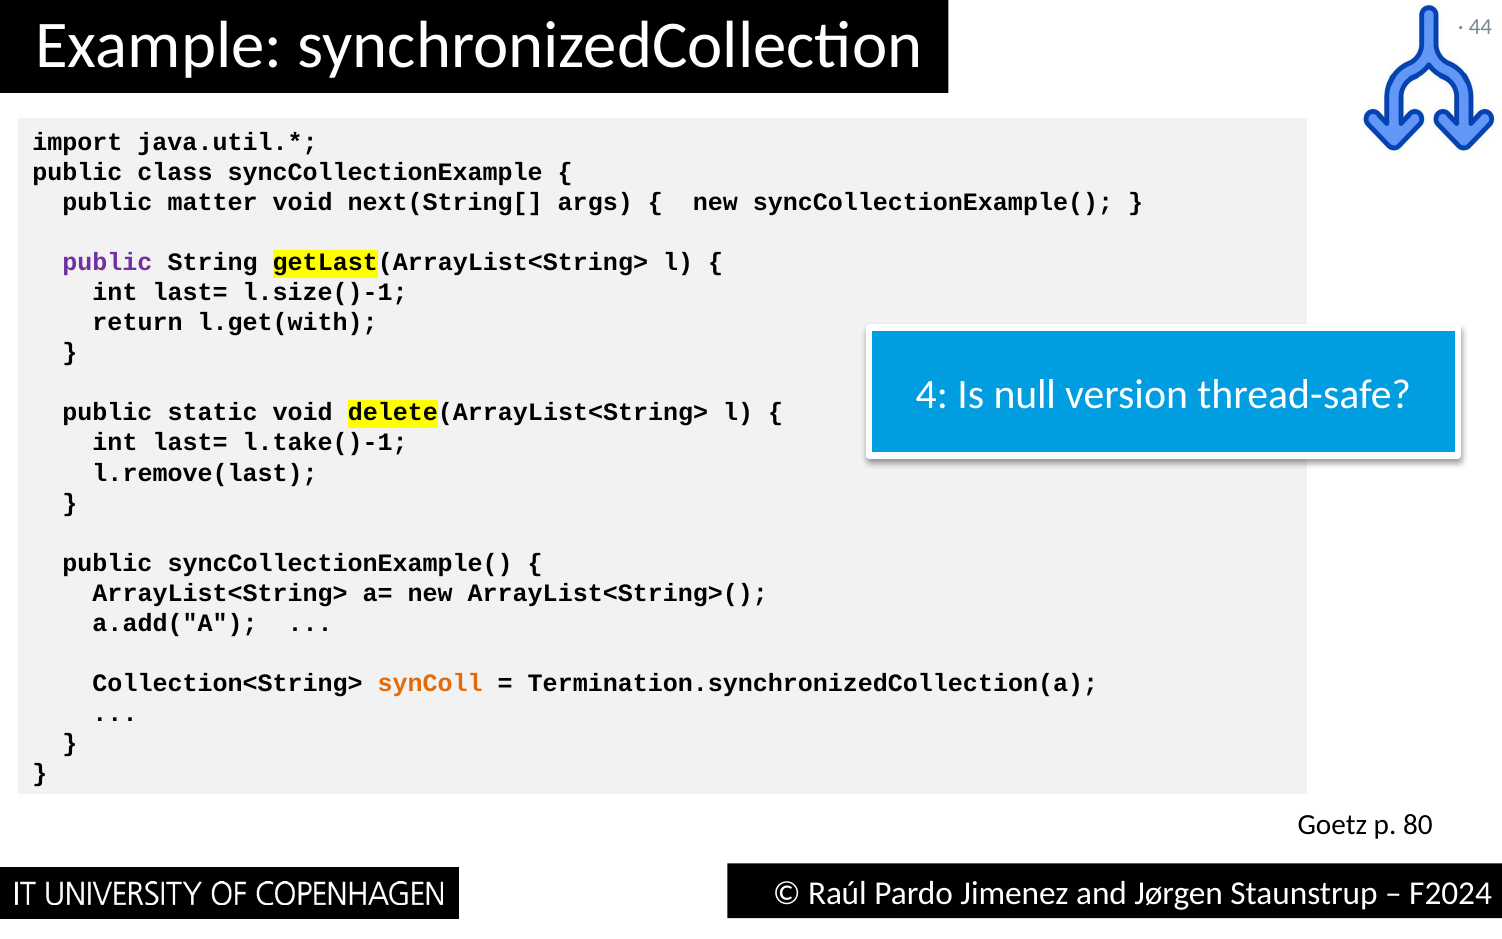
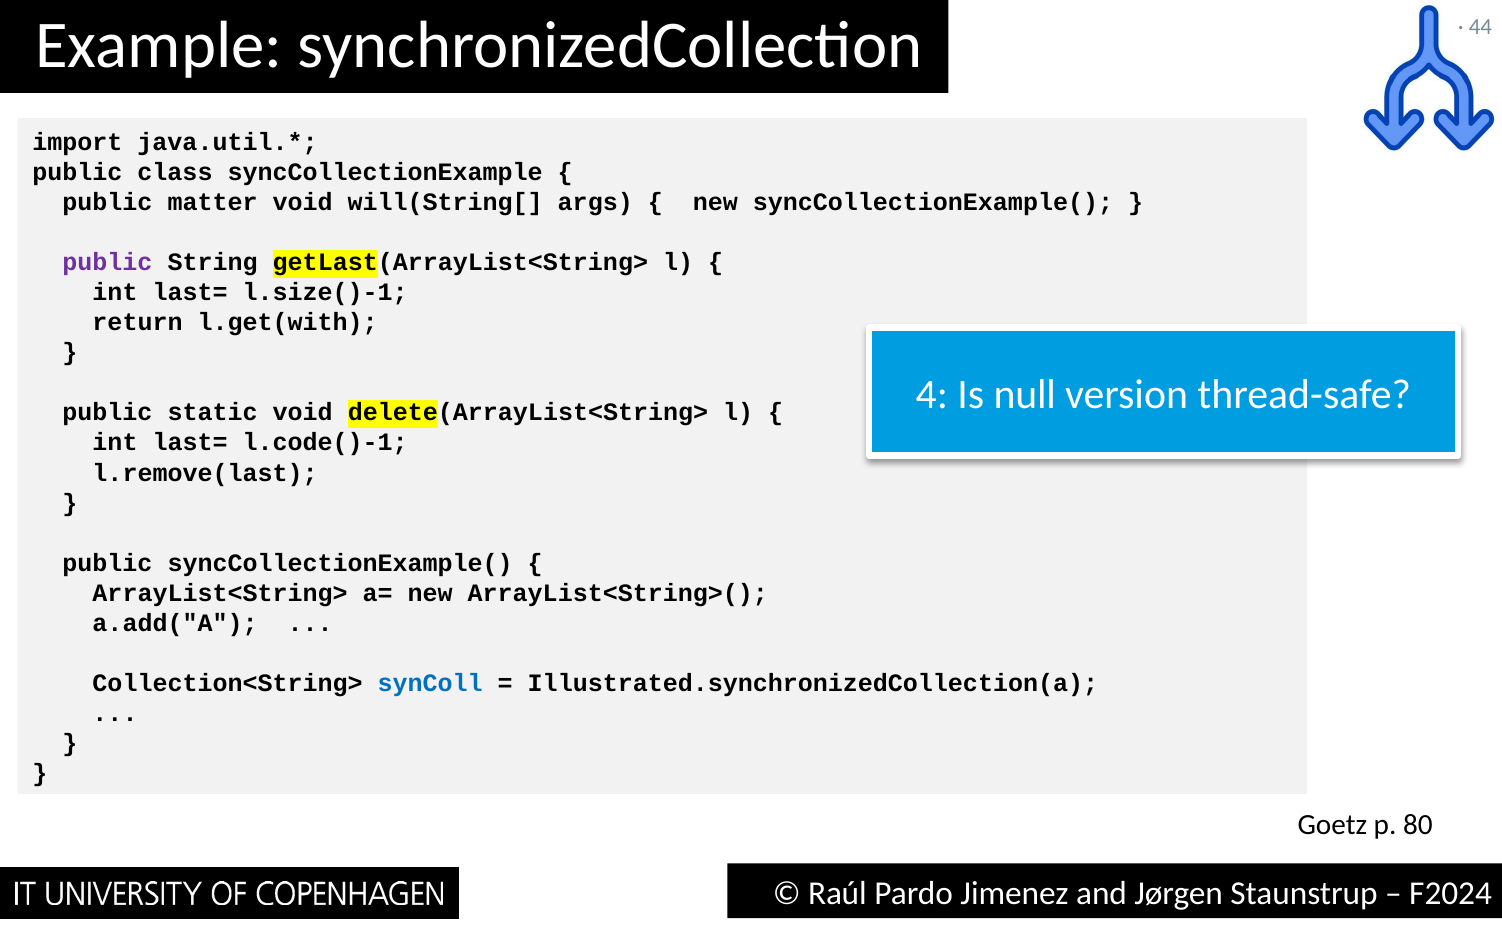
next(String[: next(String[ -> will(String[ (445, 202)
l.take()-1: l.take()-1 -> l.code()-1 (325, 443)
synColl colour: orange -> blue (430, 683)
Termination.synchronizedCollection(a: Termination.synchronizedCollection(a -> Illustrated.synchronizedCollection(a (813, 683)
